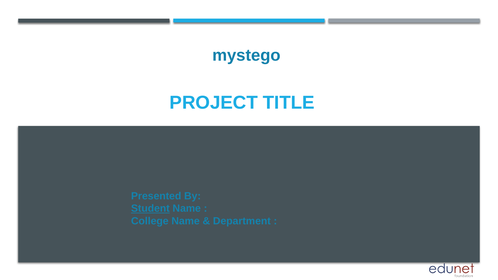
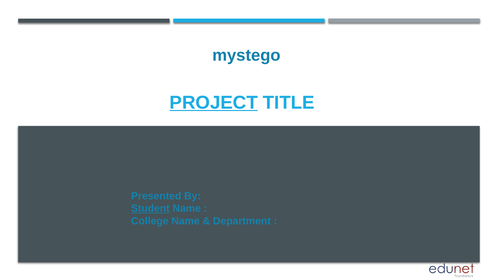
PROJECT underline: none -> present (214, 103)
